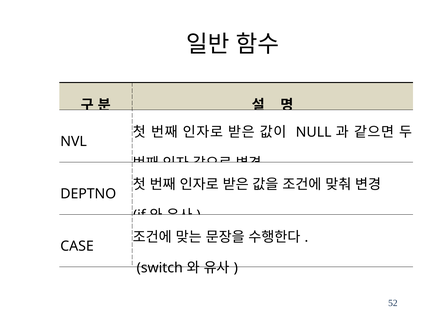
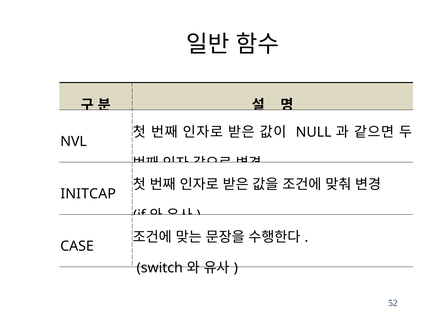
DEPTNO: DEPTNO -> INITCAP (88, 194)
